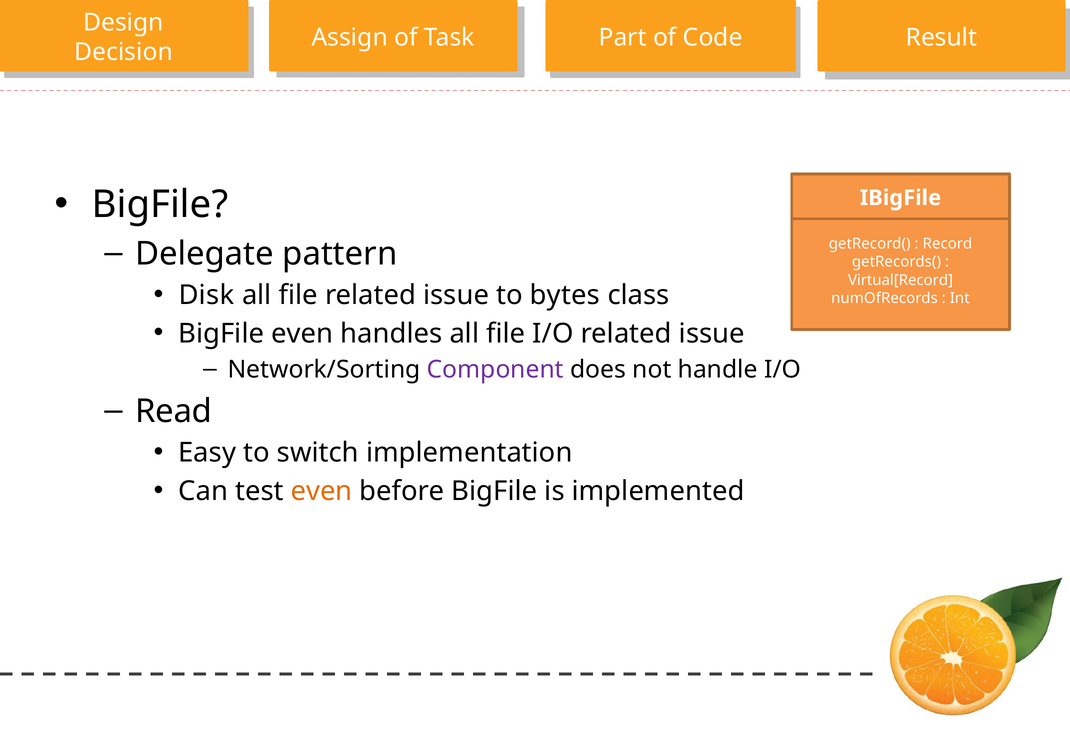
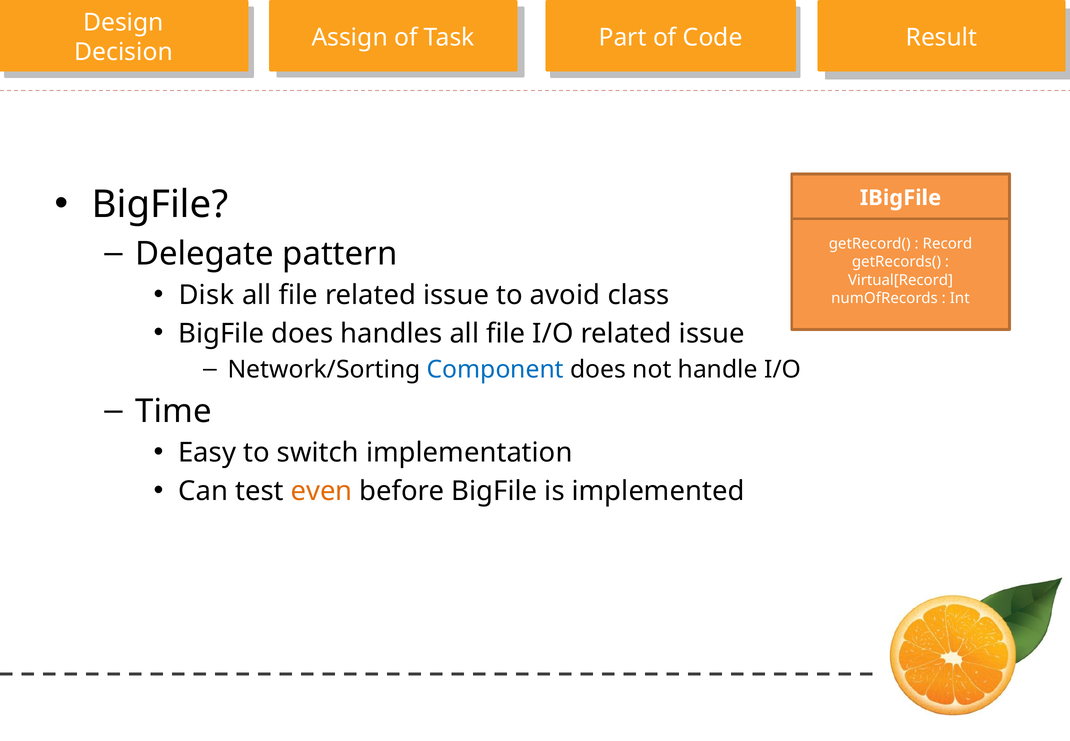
bytes: bytes -> avoid (565, 295)
BigFile even: even -> does (302, 333)
Component colour: purple -> blue (495, 369)
Read: Read -> Time (173, 411)
